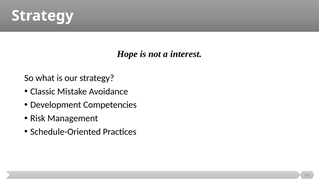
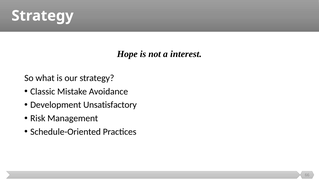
Competencies: Competencies -> Unsatisfactory (110, 105)
